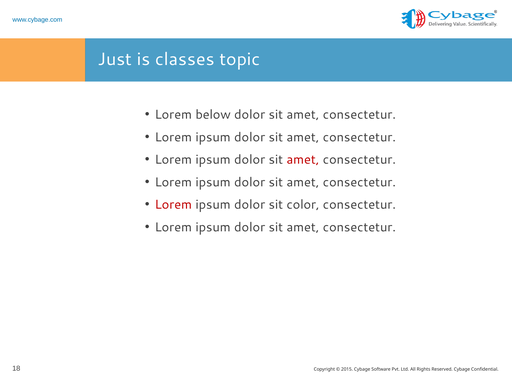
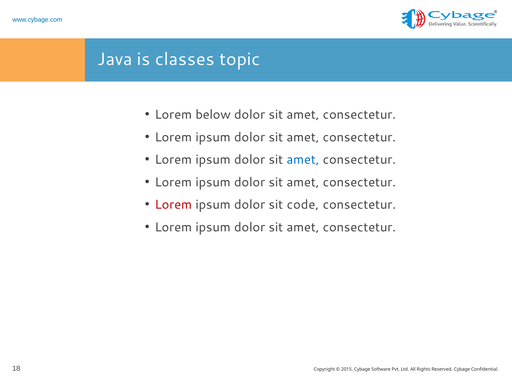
Just: Just -> Java (115, 59)
amet colour: red -> blue (303, 160)
color: color -> code (303, 205)
